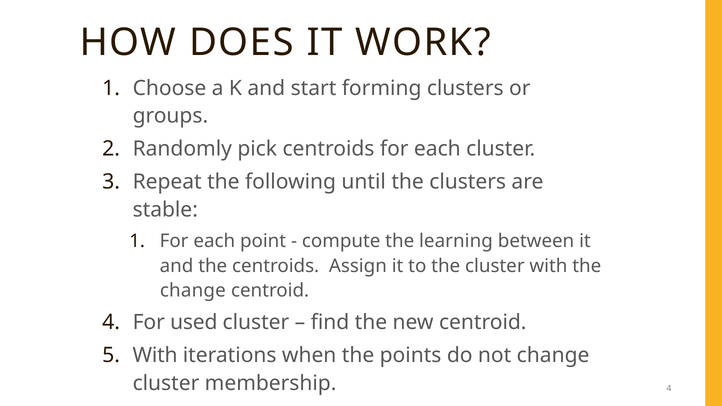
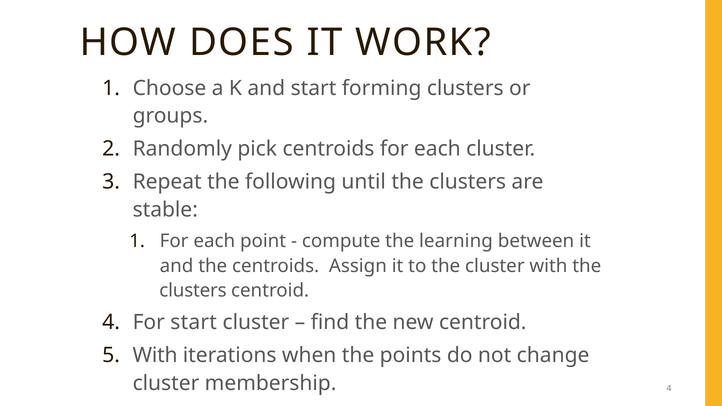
change: change -> clusters (193, 291)
For used: used -> start (194, 323)
